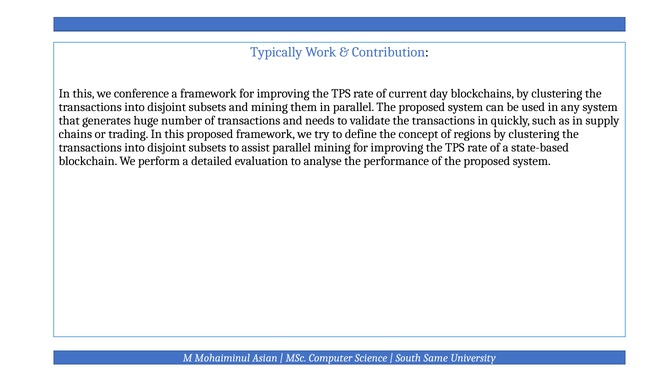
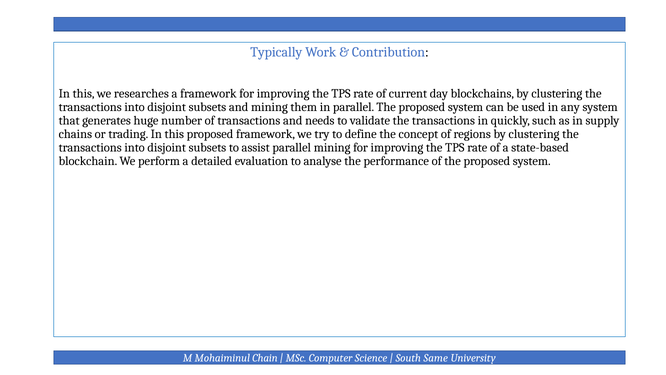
conference: conference -> researches (141, 94)
Asian: Asian -> Chain (265, 358)
